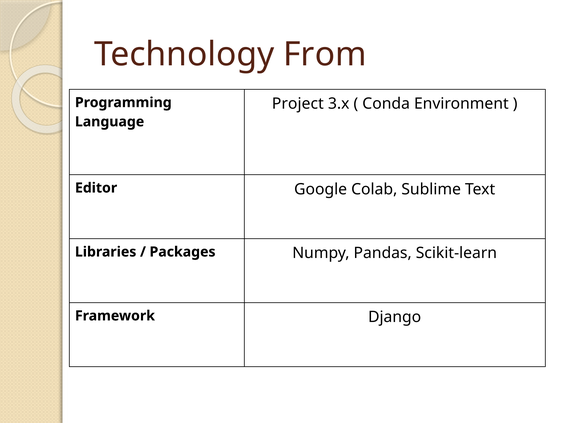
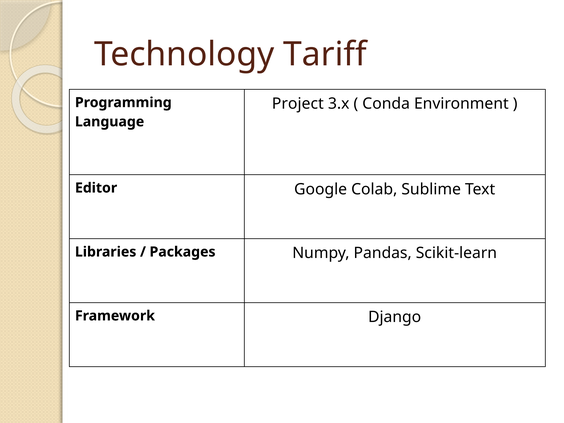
From: From -> Tariff (325, 55)
